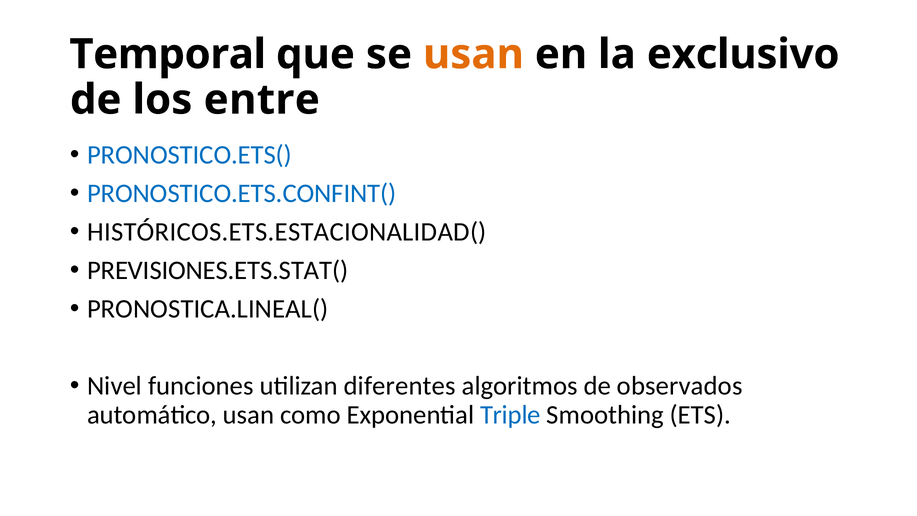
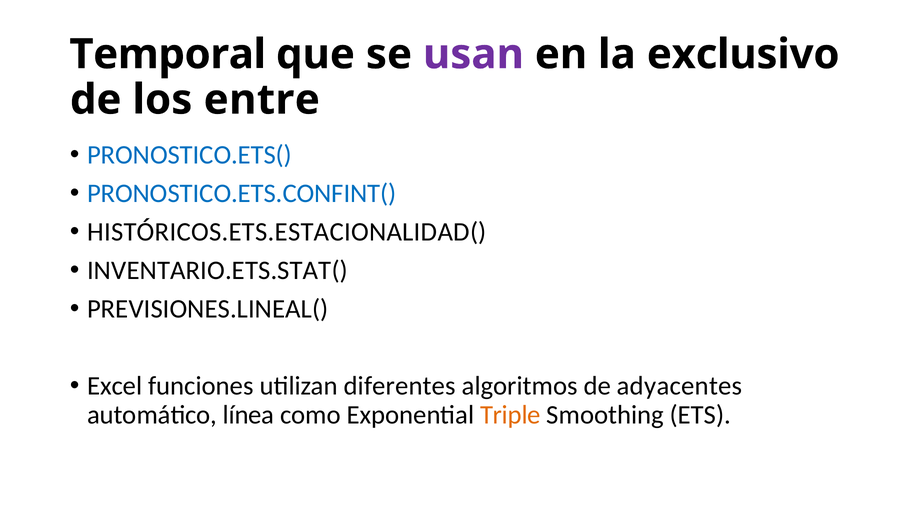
usan colour: orange -> purple (473, 54)
PREVISIONES.ETS.STAT(: PREVISIONES.ETS.STAT( -> INVENTARIO.ETS.STAT( (218, 270)
PRONOSTICA.LINEAL(: PRONOSTICA.LINEAL( -> PREVISIONES.LINEAL( (208, 309)
Nivel: Nivel -> Excel (115, 386)
observados: observados -> adyacentes (680, 386)
automático usan: usan -> línea (249, 415)
Triple colour: blue -> orange (510, 415)
